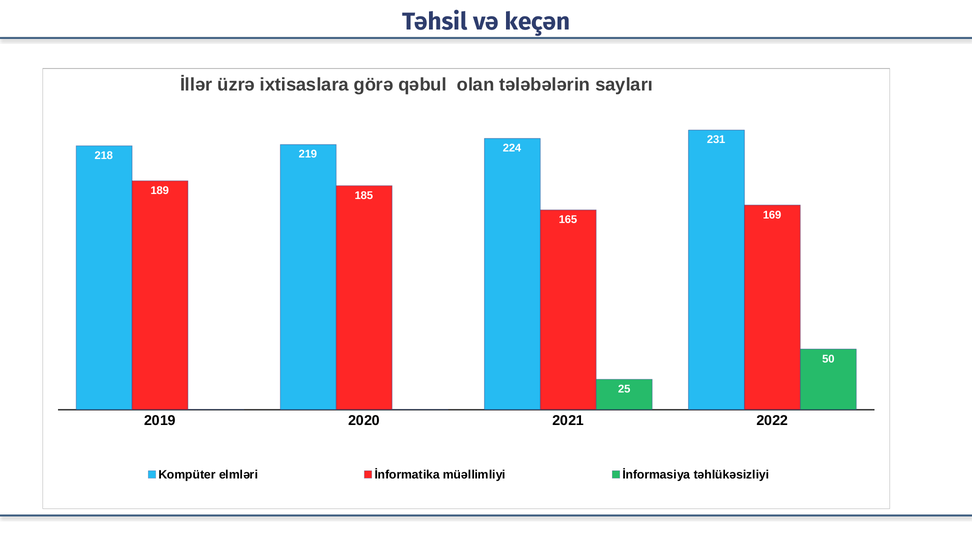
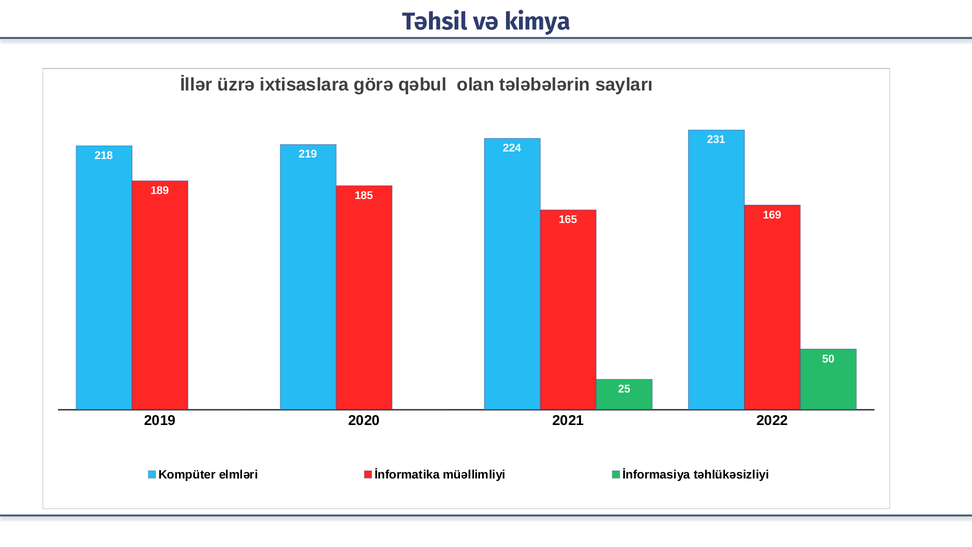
keçən: keçən -> kimya (538, 22)
